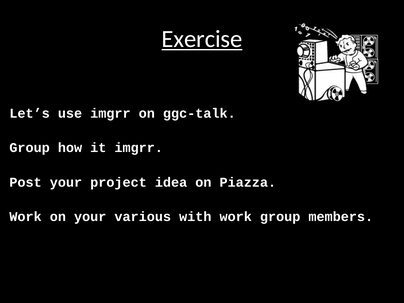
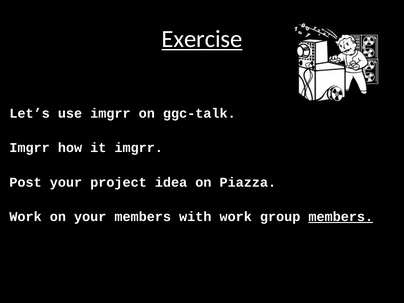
Group: Group -> Imgrr (30, 148)
your various: various -> members (143, 217)
members underline: none -> present (341, 217)
